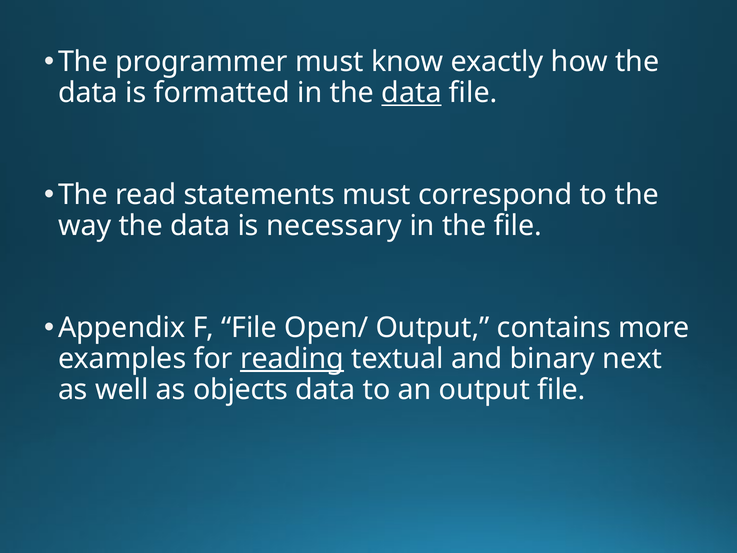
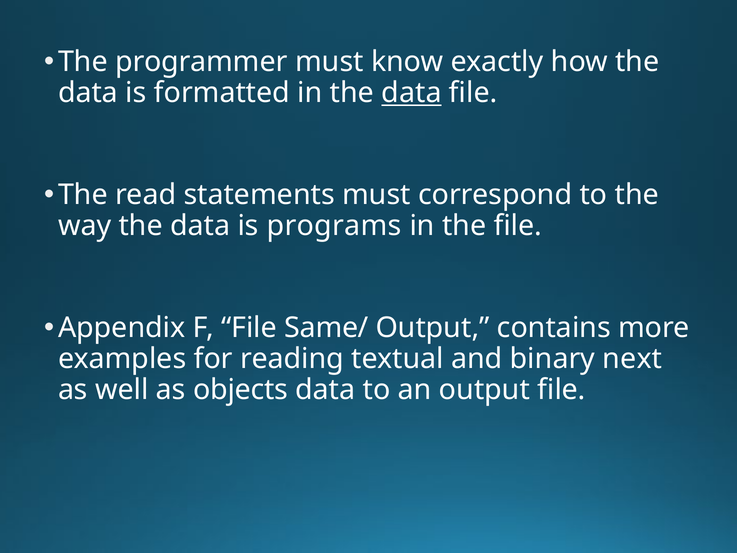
necessary: necessary -> programs (334, 226)
Open/: Open/ -> Same/ (326, 328)
reading underline: present -> none (292, 359)
